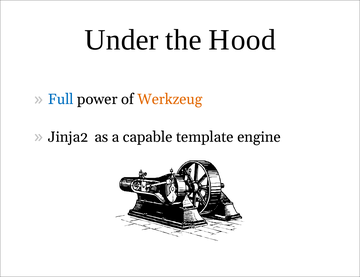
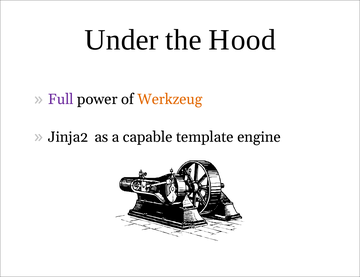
Full colour: blue -> purple (61, 99)
